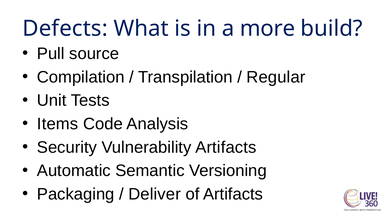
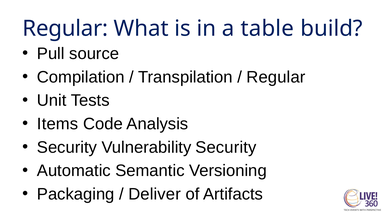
Defects: Defects -> Regular (65, 29)
more: more -> table (267, 29)
Vulnerability Artifacts: Artifacts -> Security (226, 147)
